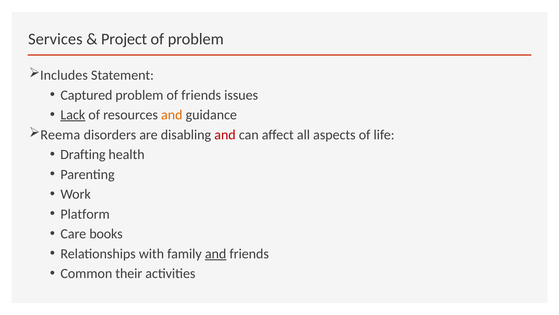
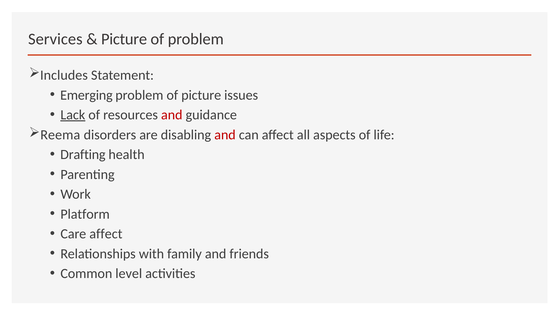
Project: Project -> Picture (124, 39)
Captured: Captured -> Emerging (86, 95)
of friends: friends -> picture (201, 95)
and colour: orange -> red (172, 115)
Care books: books -> affect (106, 234)
and underline: present -> none (216, 253)
their: their -> level (129, 273)
